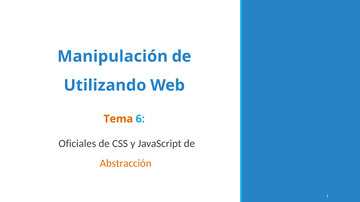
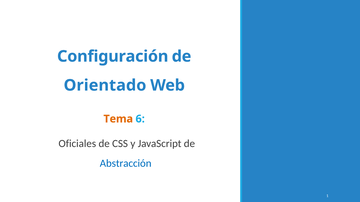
Manipulación: Manipulación -> Configuración (113, 57)
Utilizando: Utilizando -> Orientado (105, 86)
Abstracción colour: orange -> blue (126, 164)
